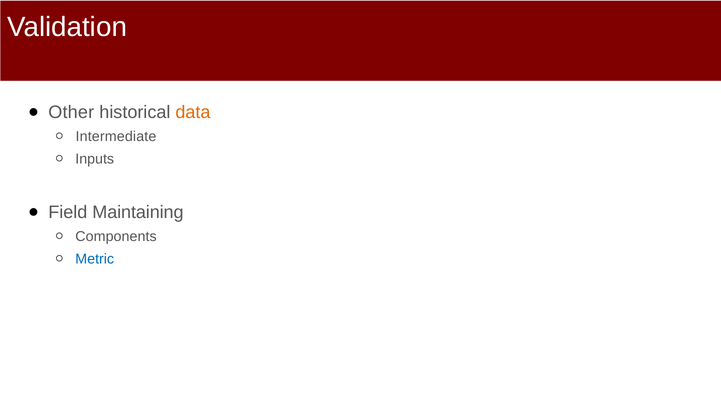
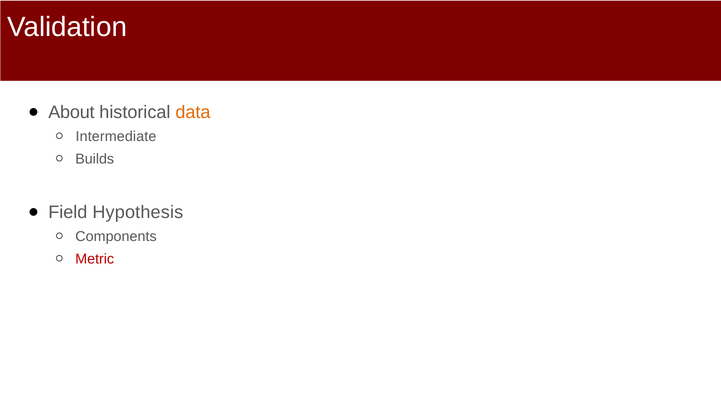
Other: Other -> About (71, 112)
Inputs: Inputs -> Builds (95, 159)
Maintaining: Maintaining -> Hypothesis (138, 212)
Metric colour: blue -> red (95, 259)
